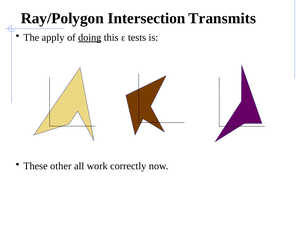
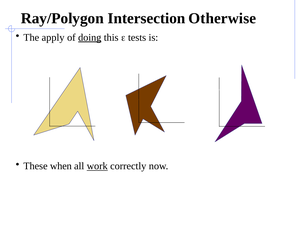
Transmits: Transmits -> Otherwise (222, 18)
other: other -> when (61, 166)
work underline: none -> present (97, 166)
